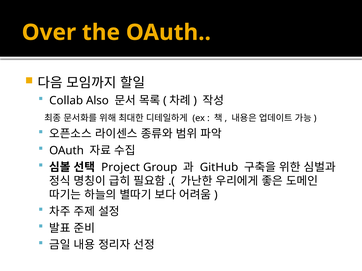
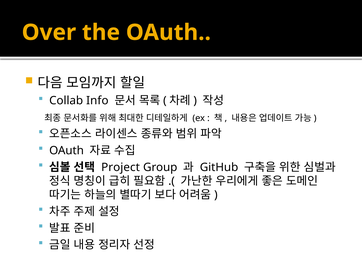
Also: Also -> Info (97, 101)
